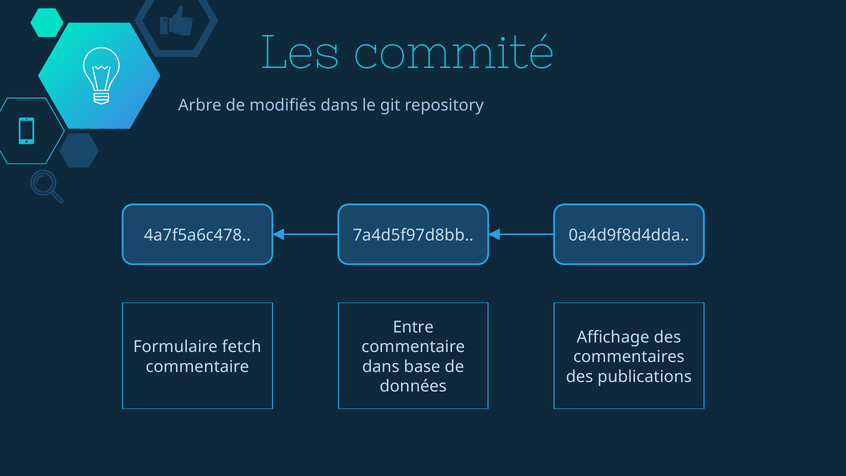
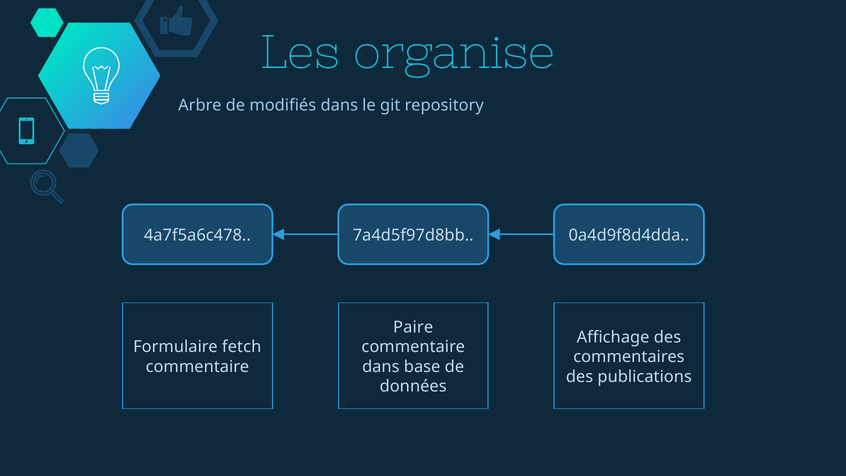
commité: commité -> organise (454, 53)
Entre: Entre -> Paire (413, 327)
